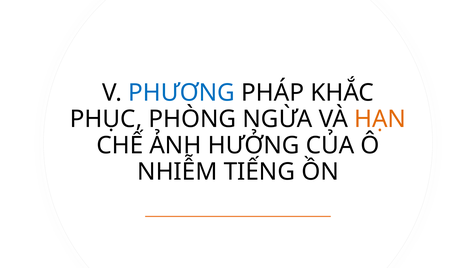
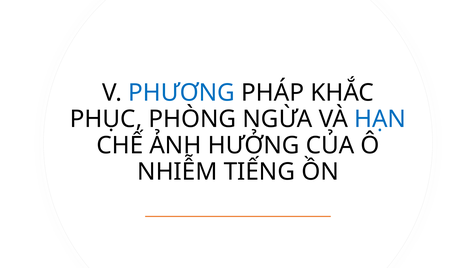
HẠN colour: orange -> blue (380, 119)
